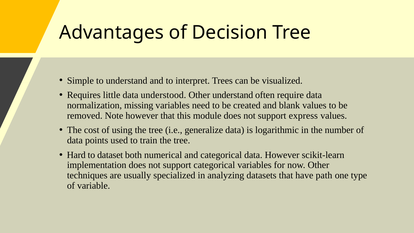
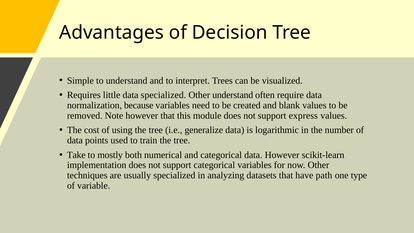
data understood: understood -> specialized (163, 95)
missing: missing -> because (139, 105)
Hard: Hard -> Take (76, 155)
dataset: dataset -> mostly (110, 155)
